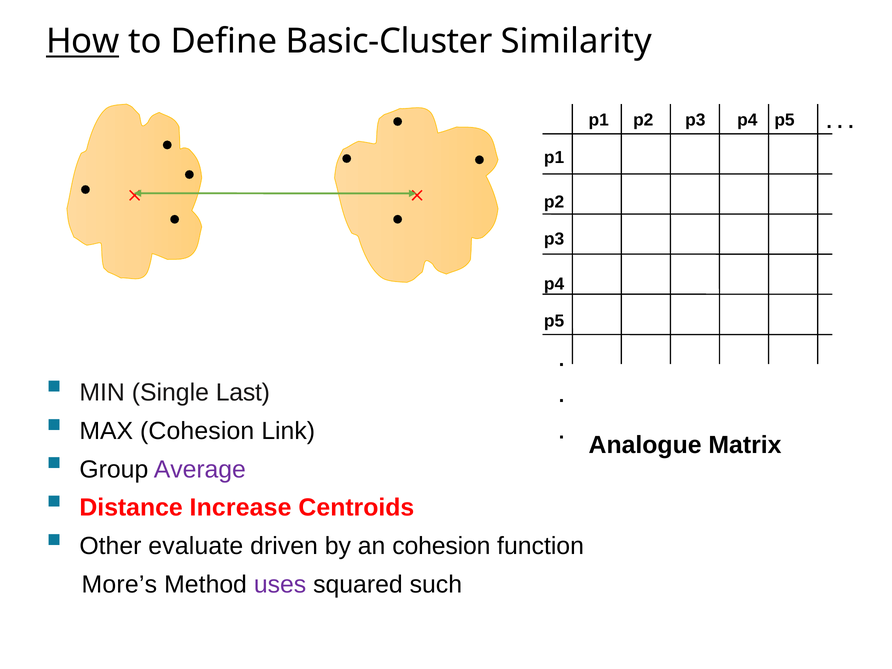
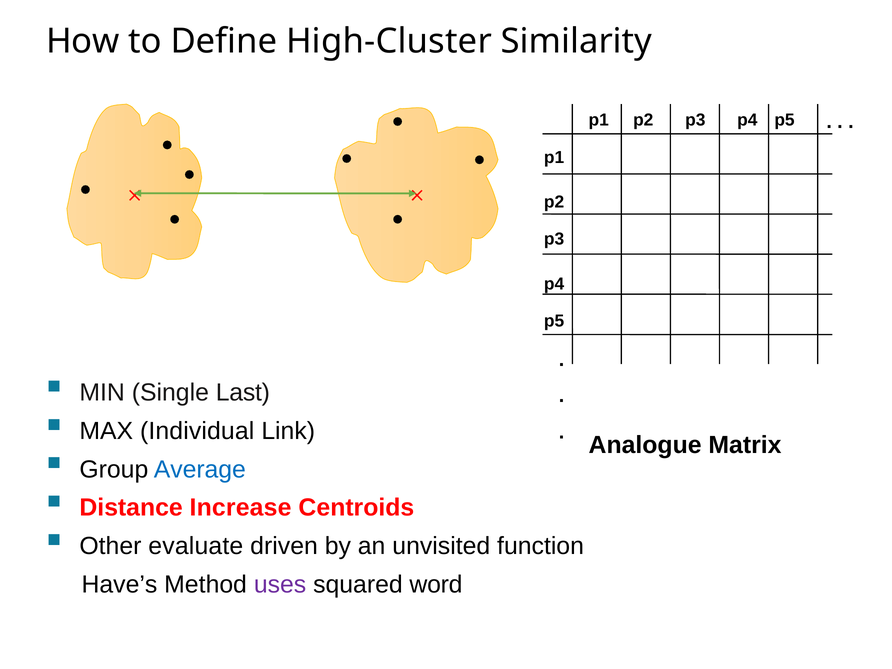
How underline: present -> none (83, 41)
Basic-Cluster: Basic-Cluster -> High-Cluster (389, 41)
MAX Cohesion: Cohesion -> Individual (197, 431)
Average colour: purple -> blue (200, 469)
an cohesion: cohesion -> unvisited (441, 546)
More’s: More’s -> Have’s (119, 585)
such: such -> word (436, 585)
